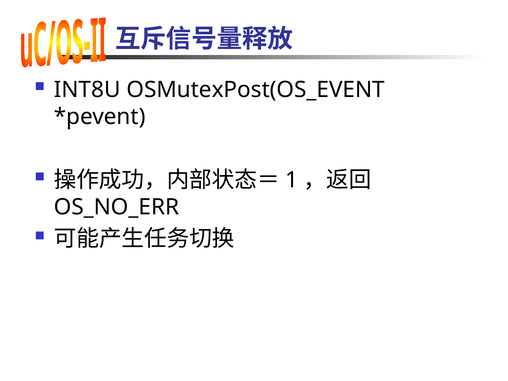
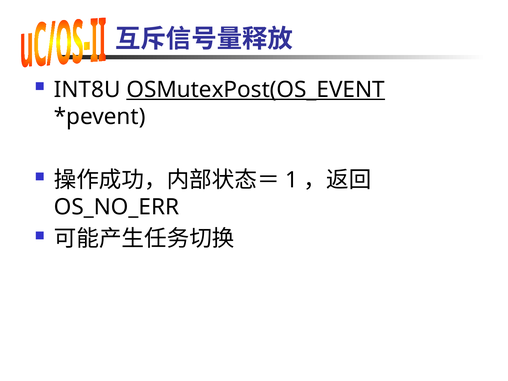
OSMutexPost(OS_EVENT underline: none -> present (256, 90)
